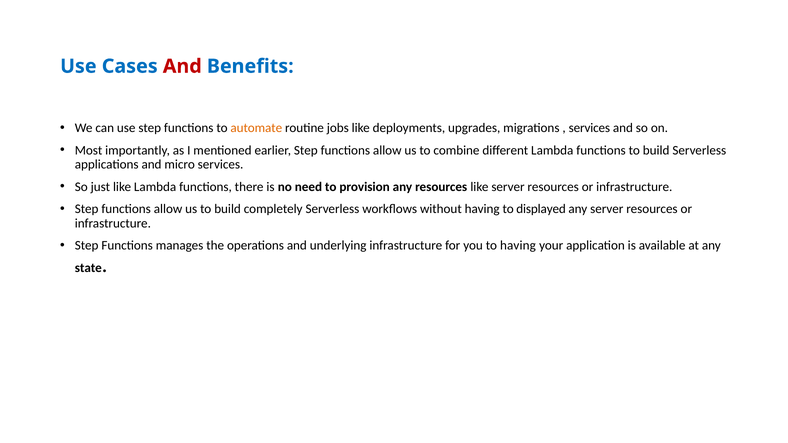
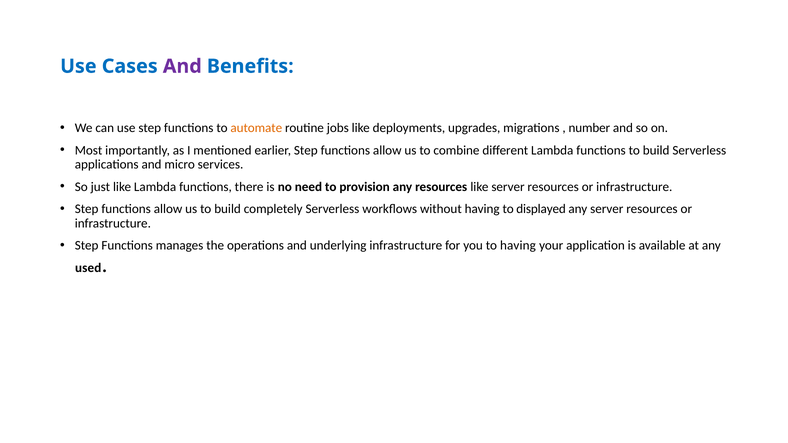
And colour: red -> purple (182, 66)
services: services -> number (589, 128)
state: state -> used (88, 268)
